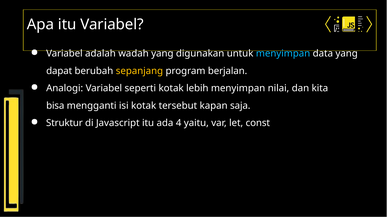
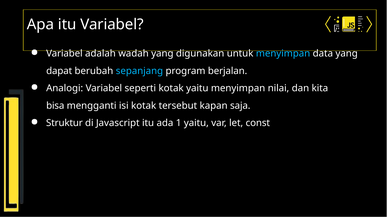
sepanjang colour: yellow -> light blue (139, 71)
kotak lebih: lebih -> yaitu (197, 89)
4: 4 -> 1 (179, 123)
